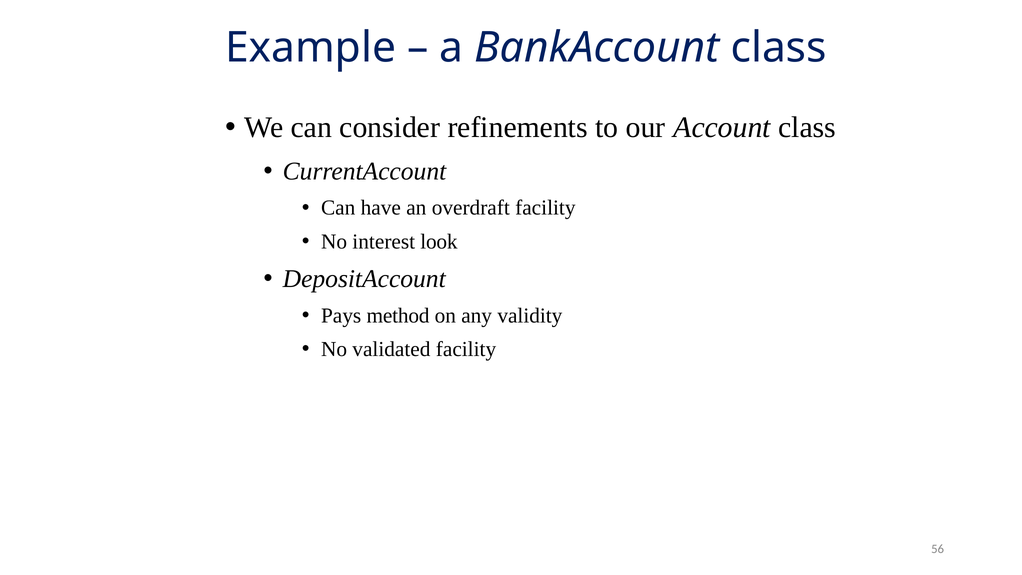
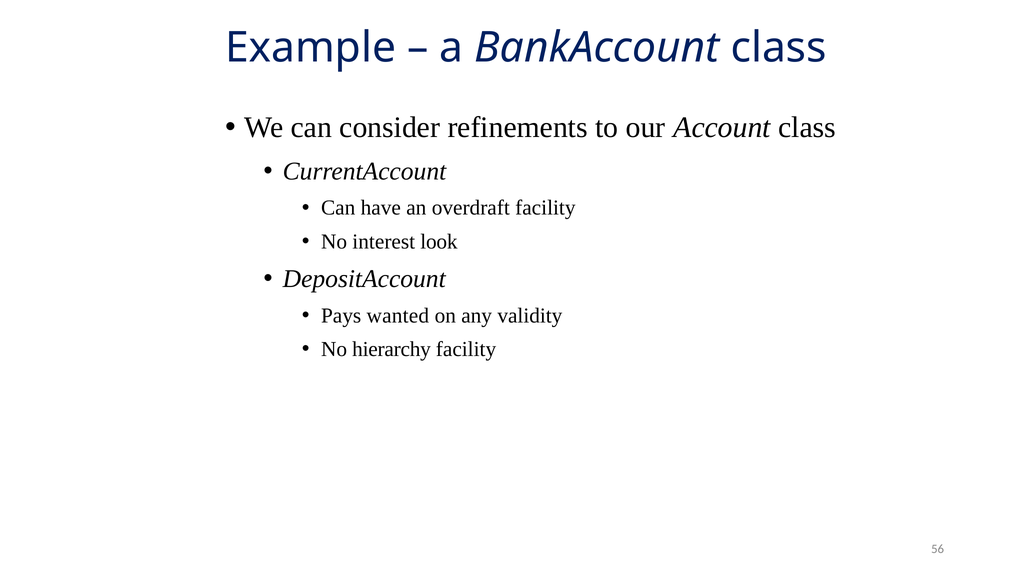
method: method -> wanted (398, 316)
validated: validated -> hierarchy (392, 349)
